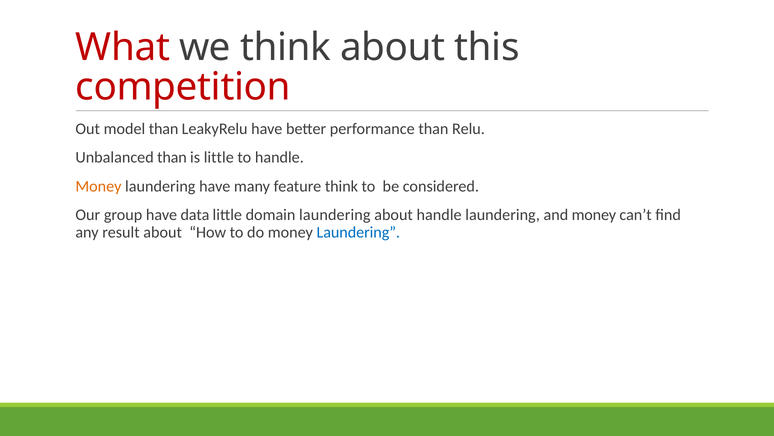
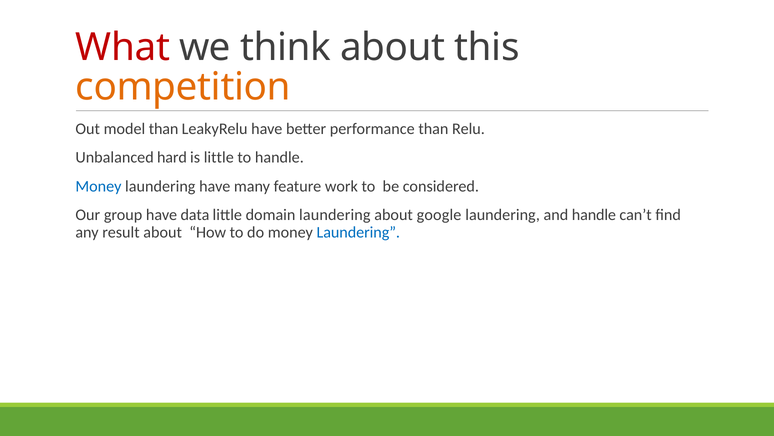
competition colour: red -> orange (183, 87)
Unbalanced than: than -> hard (172, 157)
Money colour: orange -> blue (98, 186)
feature think: think -> work (341, 186)
about handle: handle -> google (439, 215)
and money: money -> handle (594, 215)
